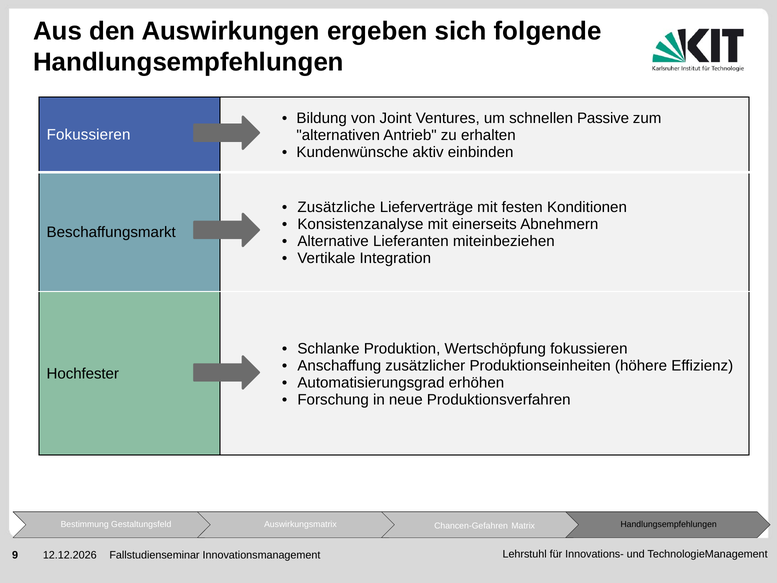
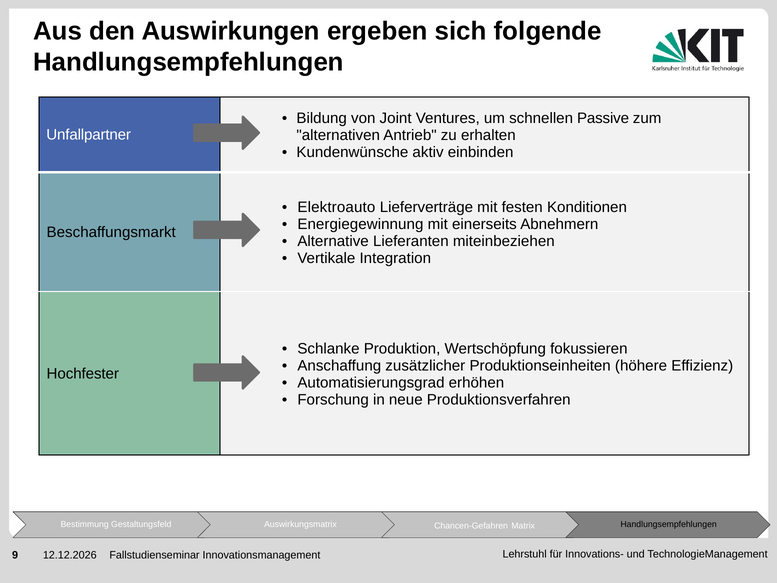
Fokussieren: Fokussieren -> Unfallpartner (89, 135)
Zusätzliche: Zusätzliche -> Elektroauto (336, 207)
Konsistenzanalyse: Konsistenzanalyse -> Energiegewinnung (360, 224)
